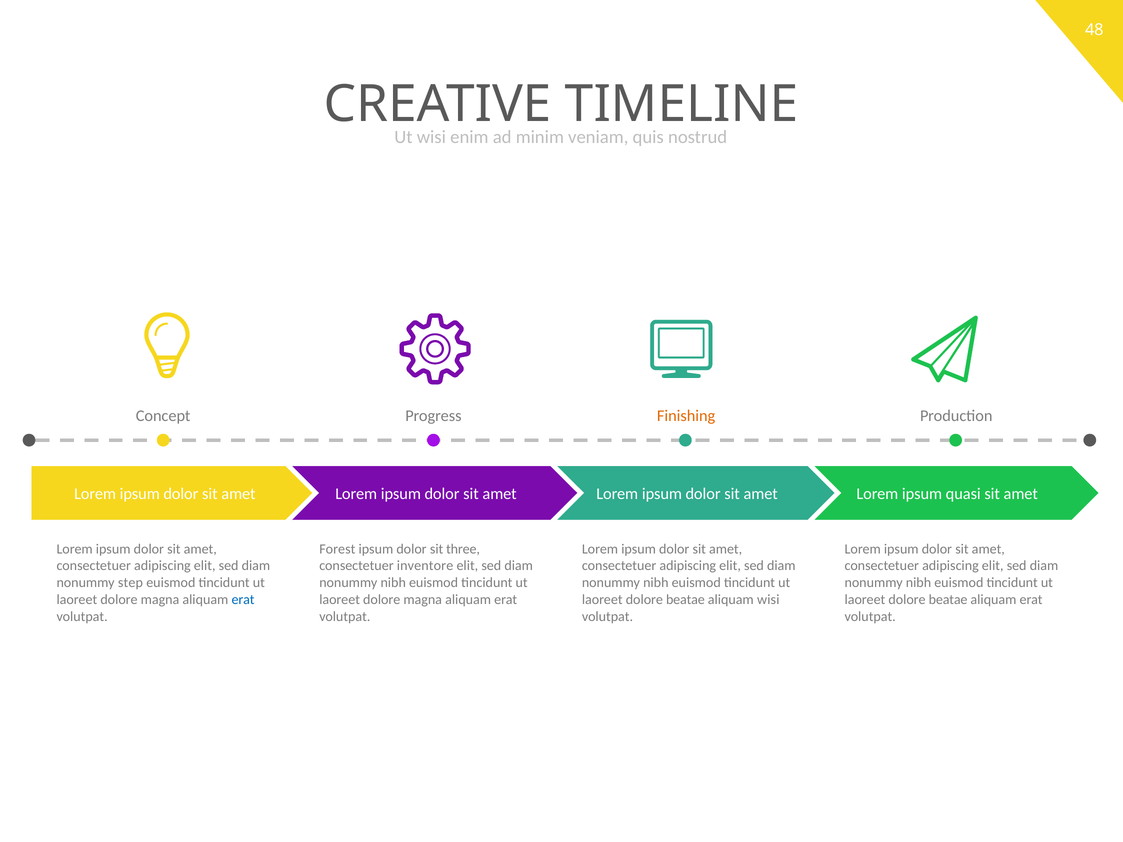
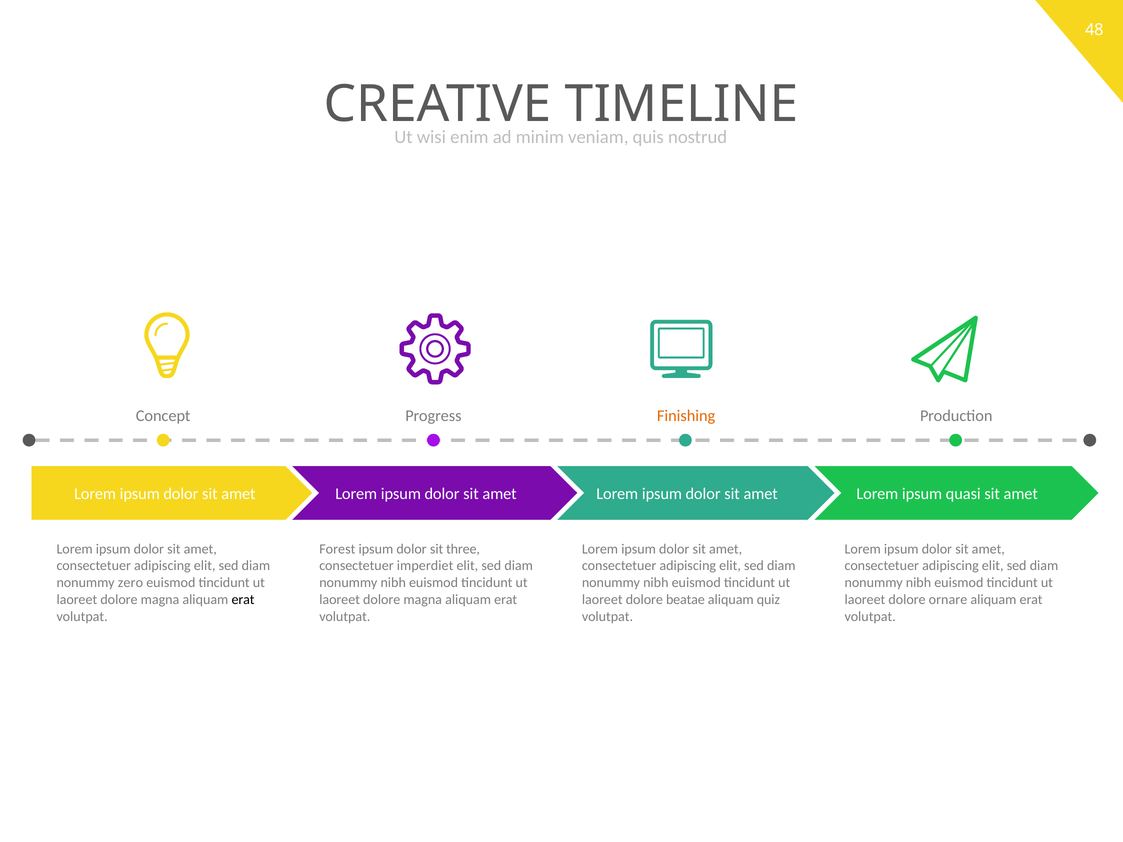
inventore: inventore -> imperdiet (425, 566)
step: step -> zero (130, 583)
erat colour: blue -> black (243, 600)
aliquam wisi: wisi -> quiz (768, 600)
beatae: beatae -> ornare (948, 600)
